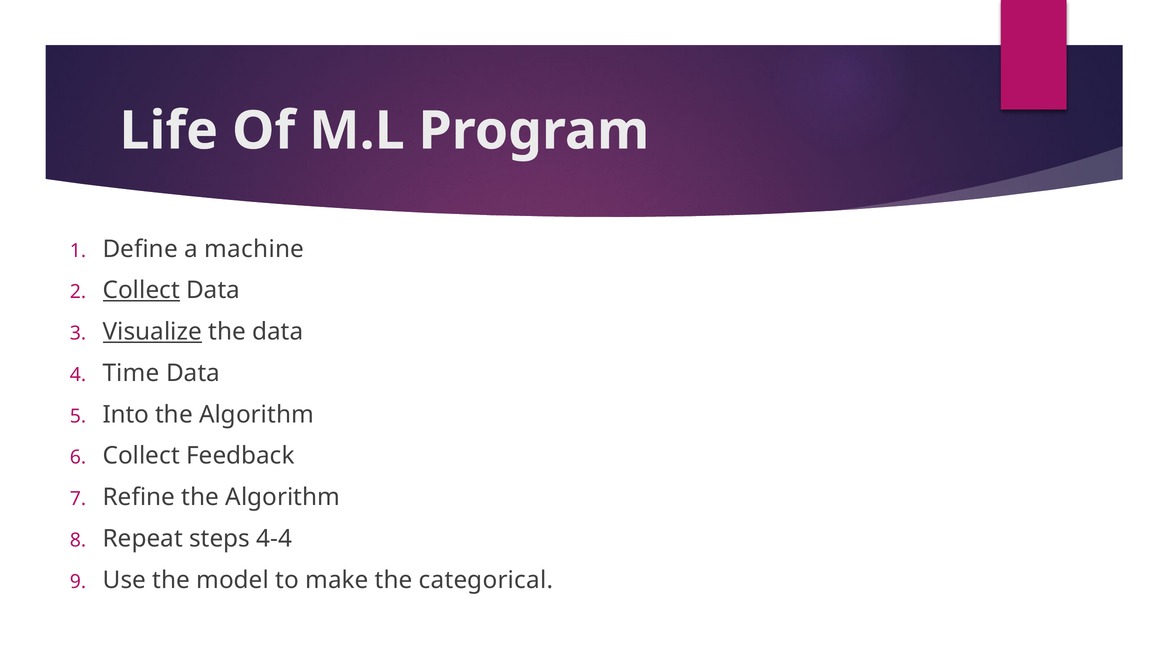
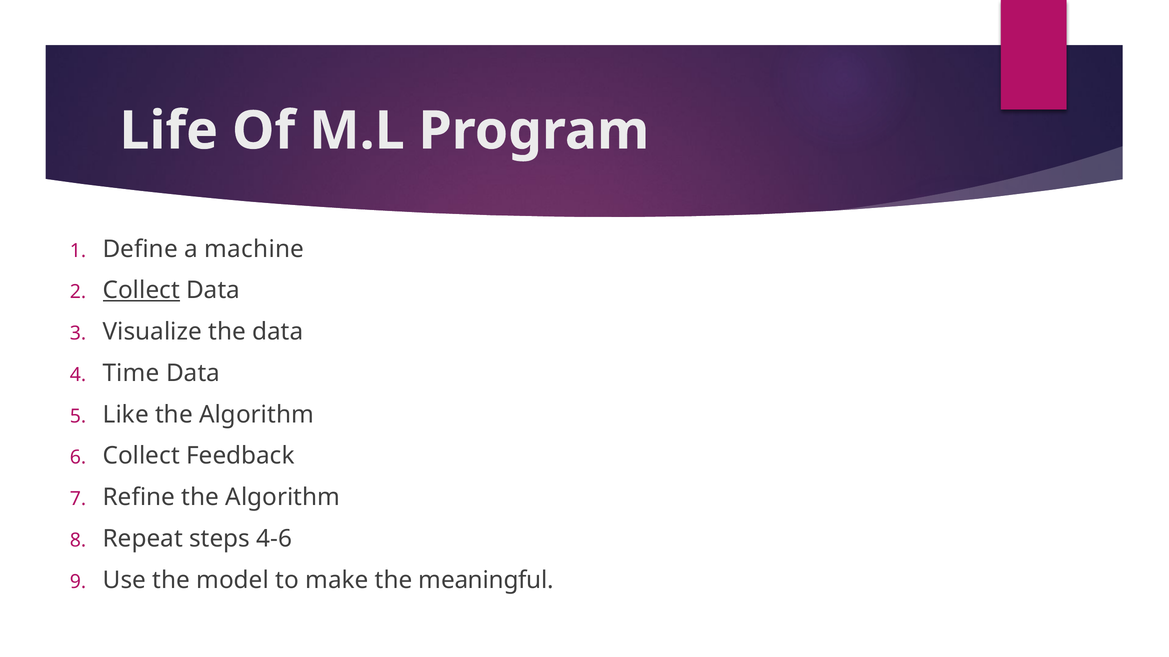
Visualize underline: present -> none (152, 332)
Into: Into -> Like (126, 415)
4-4: 4-4 -> 4-6 (274, 539)
categorical: categorical -> meaningful (486, 581)
